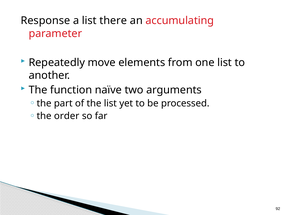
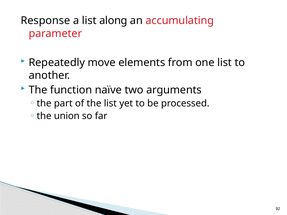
there: there -> along (113, 21)
order: order -> union (67, 116)
